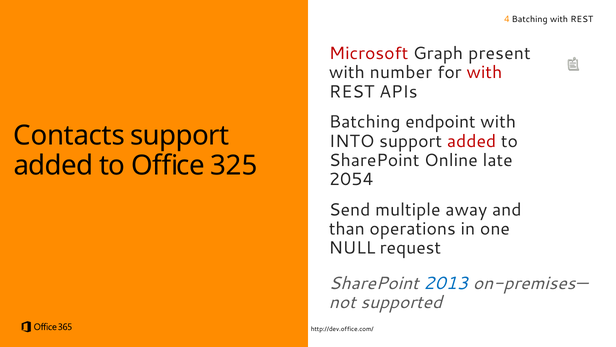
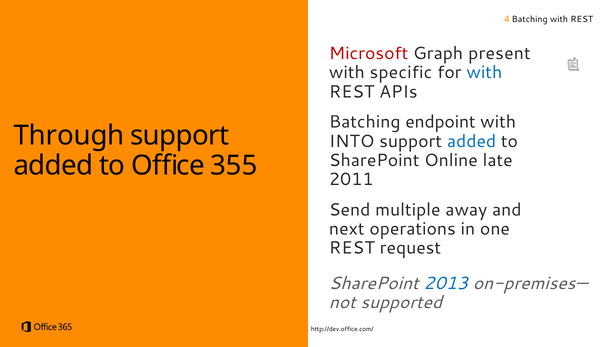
number: number -> specific (401, 73)
with colour: red -> blue (484, 73)
Contacts: Contacts -> Through (69, 135)
added colour: red -> blue (472, 141)
325: 325 -> 355 (234, 165)
2054: 2054 -> 2011 (351, 179)
than: than -> next (347, 228)
NULL: NULL -> REST (352, 247)
